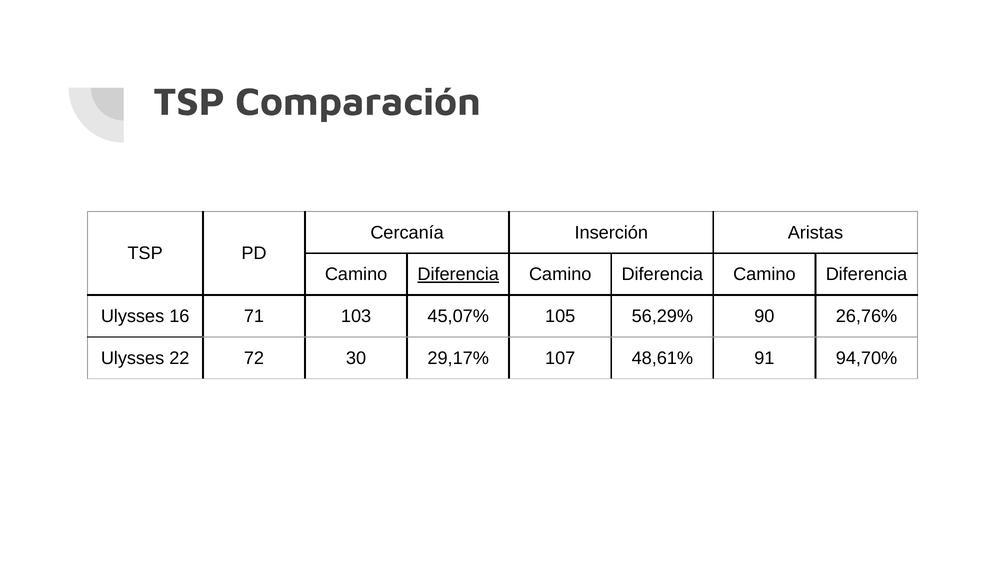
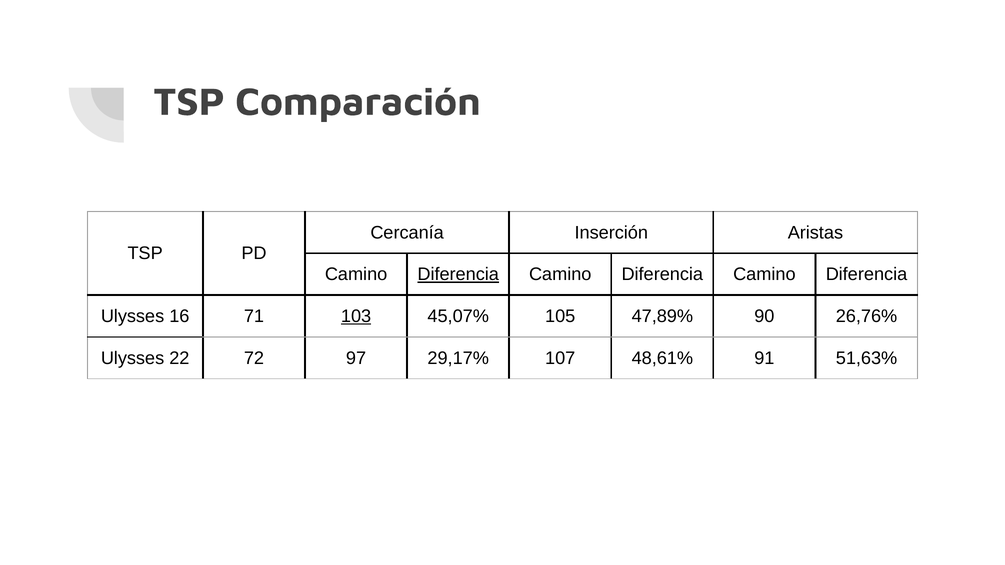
103 underline: none -> present (356, 316)
56,29%: 56,29% -> 47,89% (662, 316)
30: 30 -> 97 (356, 358)
94,70%: 94,70% -> 51,63% (867, 358)
